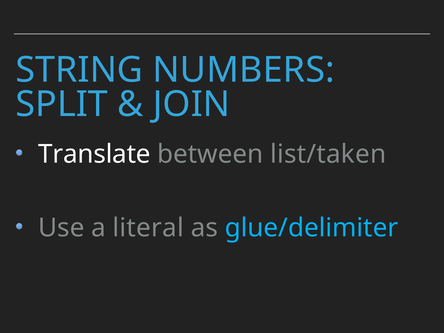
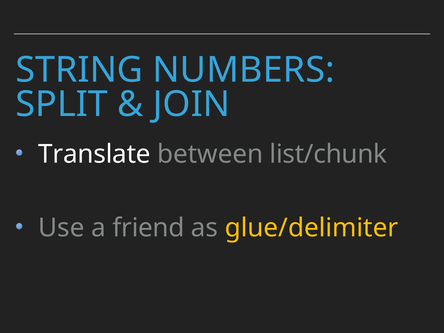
list/taken: list/taken -> list/chunk (328, 154)
literal: literal -> friend (148, 228)
glue/delimiter colour: light blue -> yellow (311, 228)
